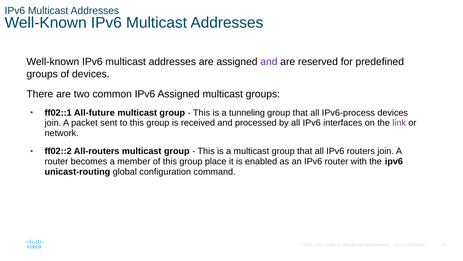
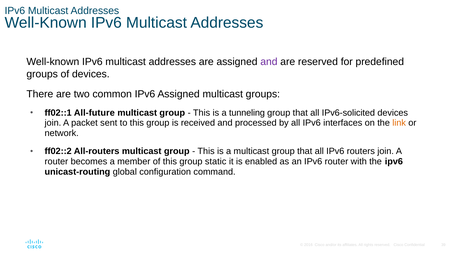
IPv6-process: IPv6-process -> IPv6-solicited (348, 112)
link colour: purple -> orange (399, 123)
place: place -> static (216, 161)
